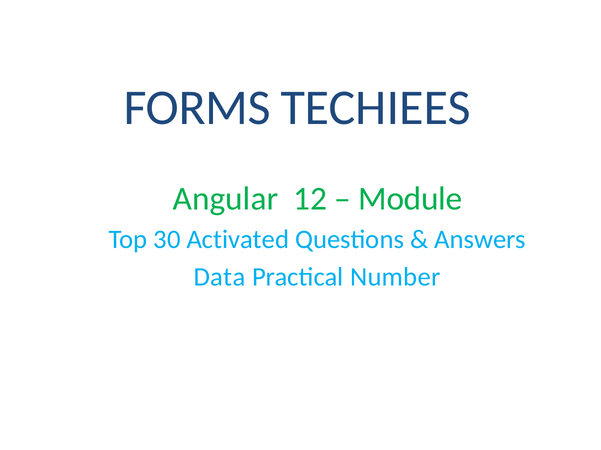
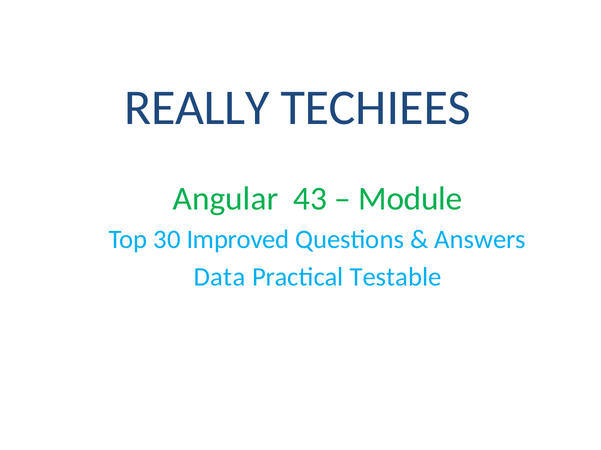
FORMS: FORMS -> REALLY (197, 108)
12: 12 -> 43 (310, 199)
Activated: Activated -> Improved (238, 240)
Number: Number -> Testable (396, 277)
